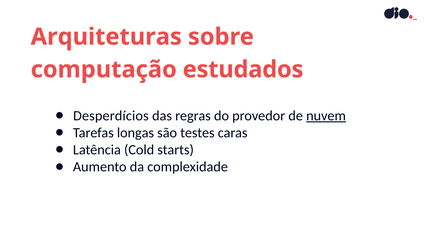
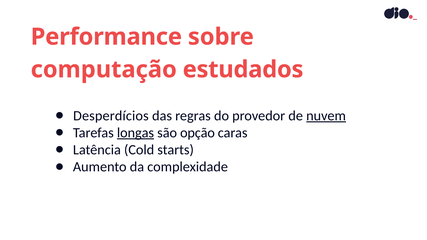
Arquiteturas: Arquiteturas -> Performance (106, 37)
longas underline: none -> present (135, 133)
testes: testes -> opção (197, 133)
